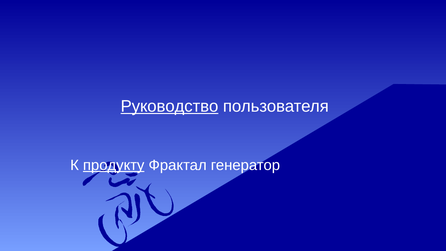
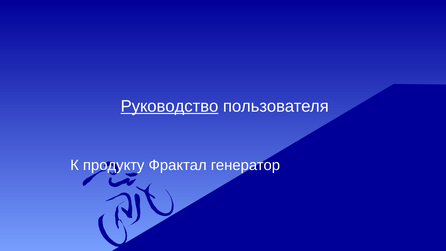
продукту underline: present -> none (114, 165)
